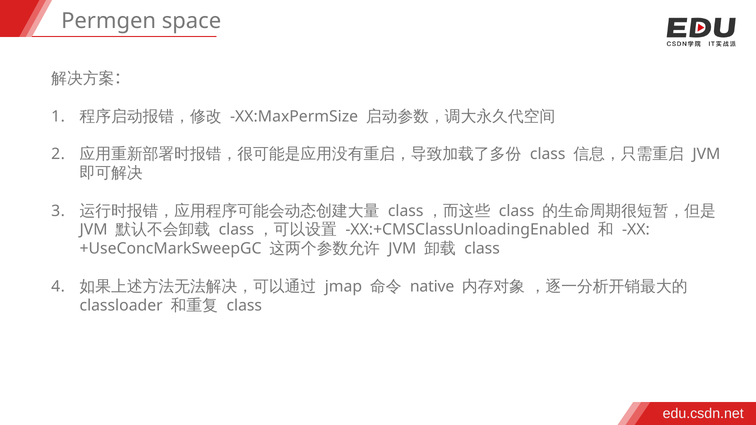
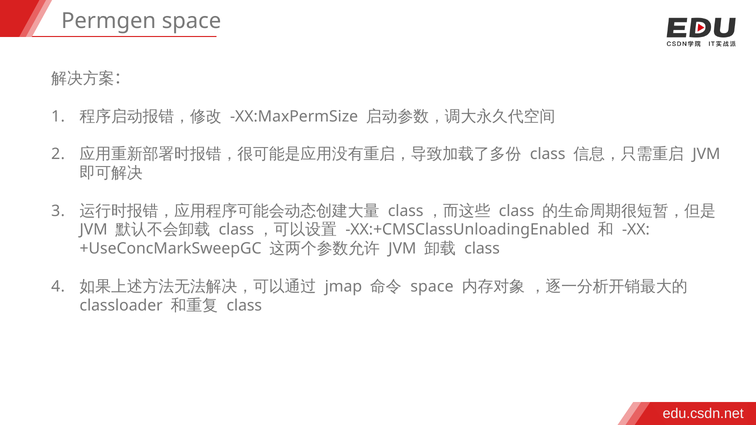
native: native -> space (432, 287)
